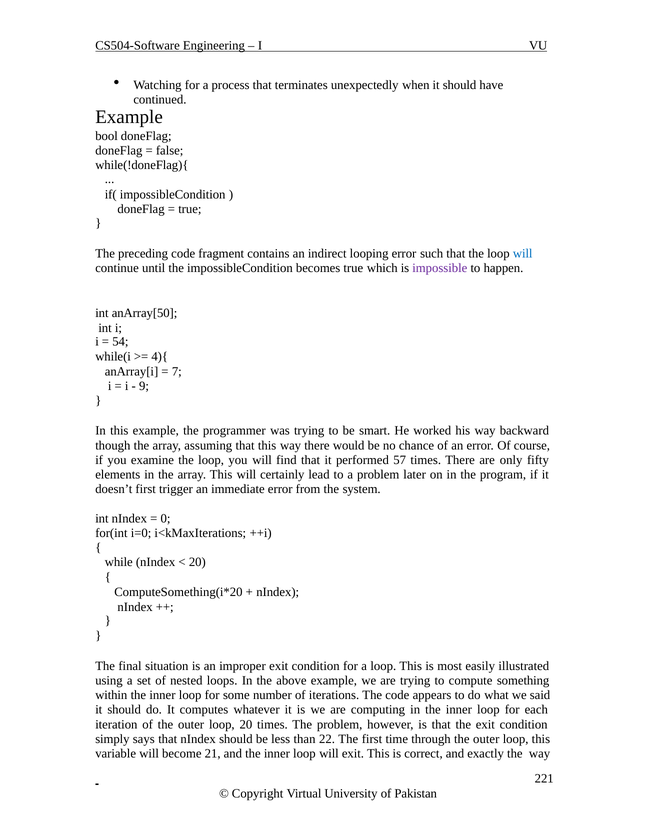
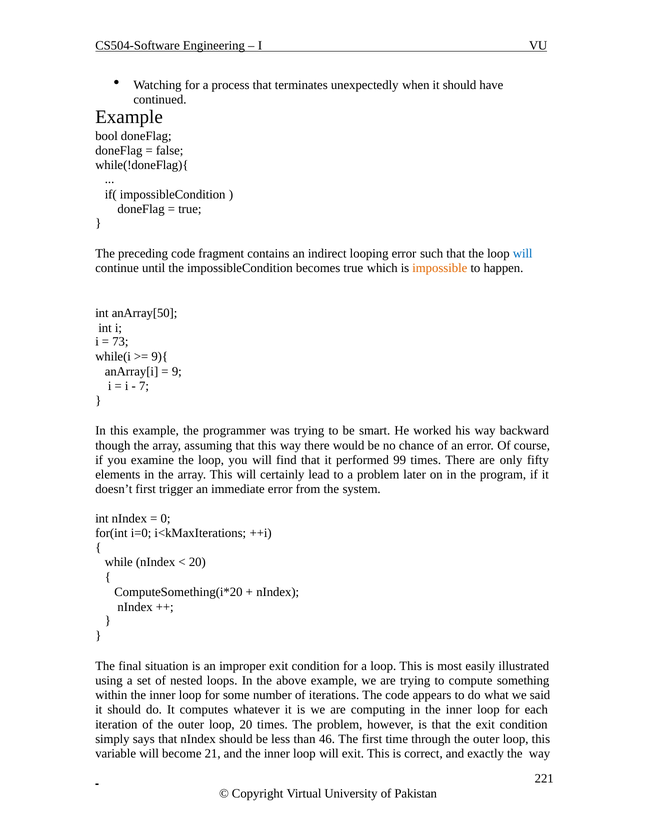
impossible colour: purple -> orange (440, 268)
54: 54 -> 73 (120, 342)
4){: 4){ -> 9){ (160, 356)
7: 7 -> 9 (177, 371)
9: 9 -> 7 (144, 386)
57: 57 -> 99 (400, 460)
22: 22 -> 46 (327, 739)
